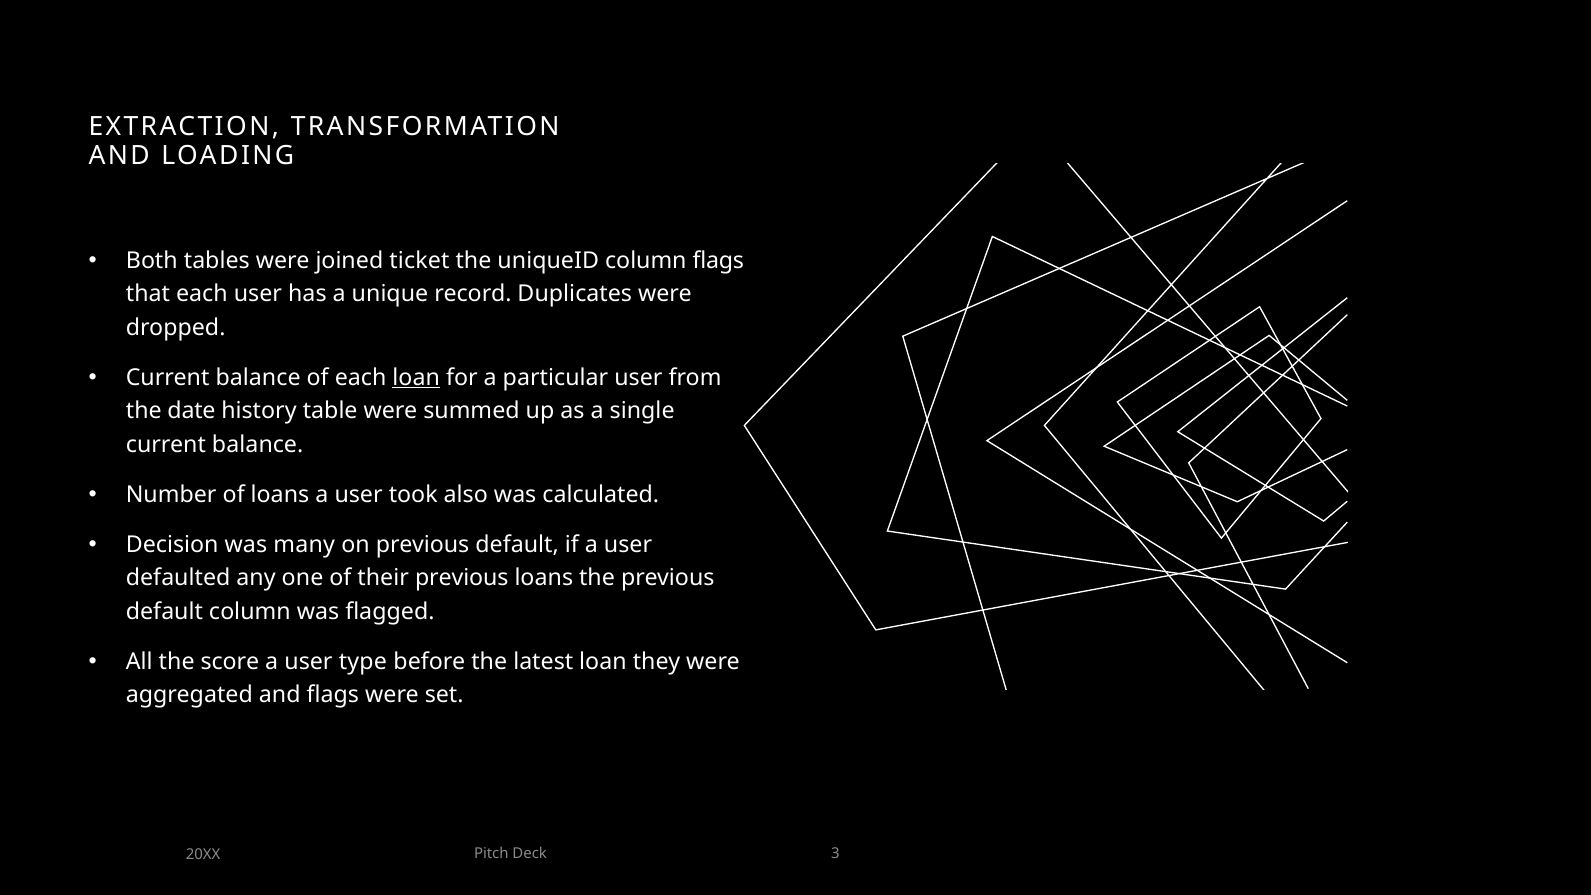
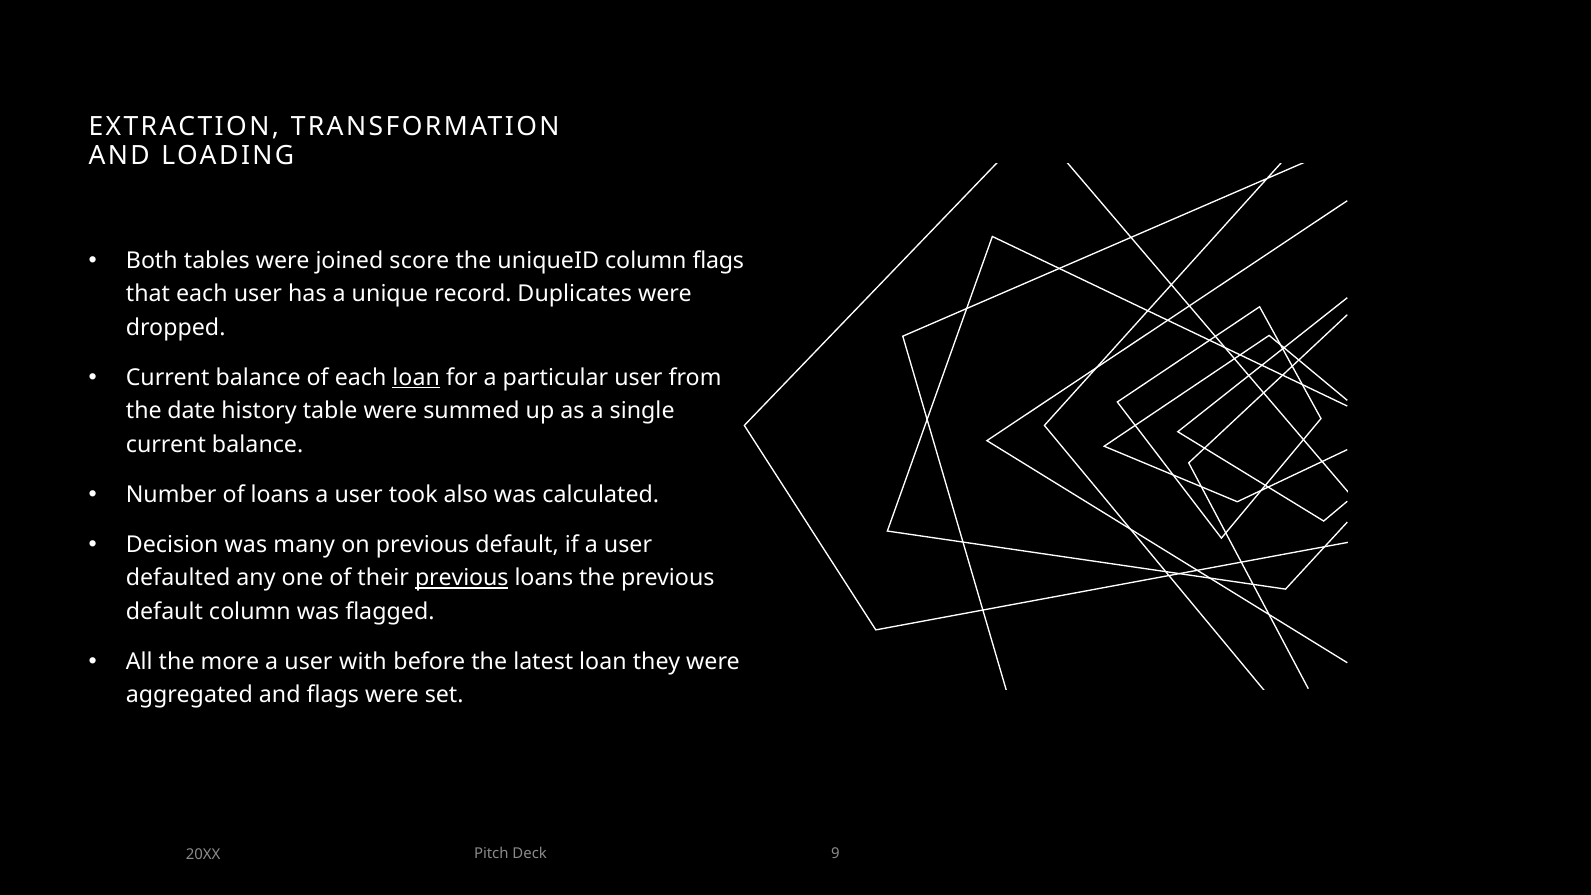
ticket: ticket -> score (419, 261)
previous underline: none -> present (462, 578)
score: score -> more (230, 662)
type: type -> with (363, 662)
3: 3 -> 9 (835, 853)
